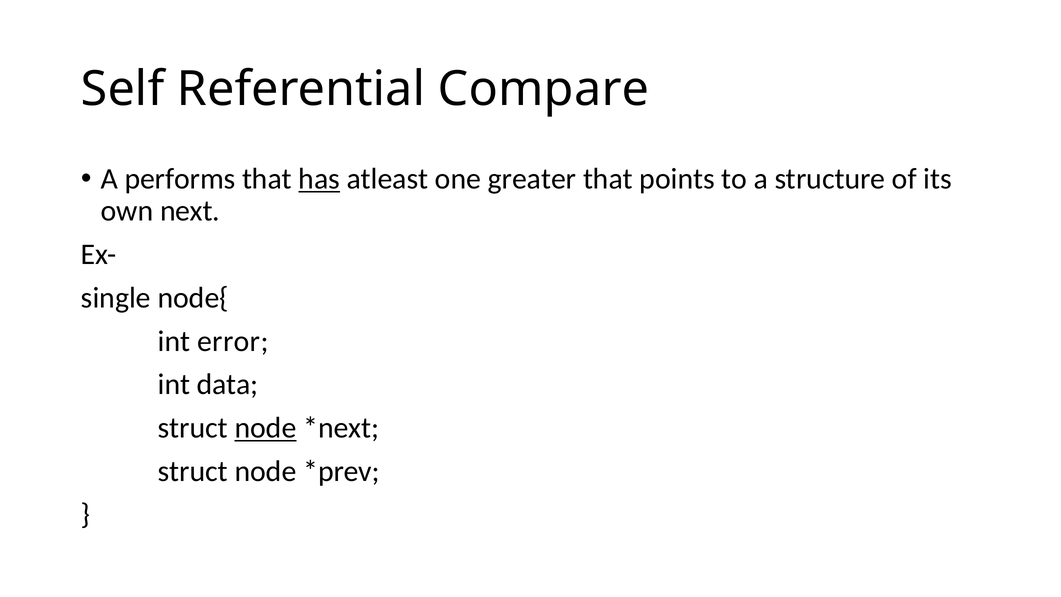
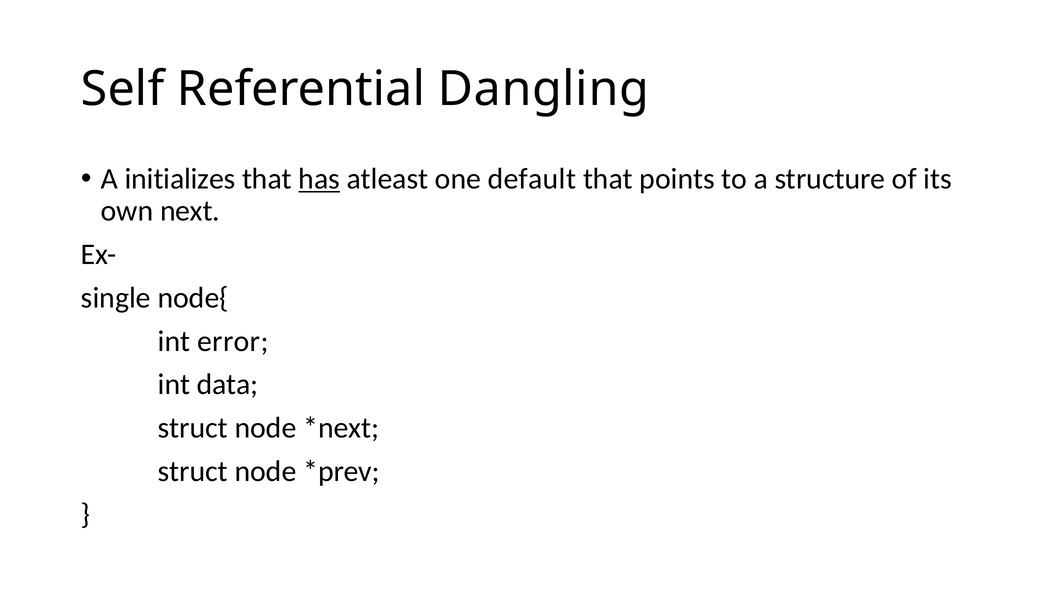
Compare: Compare -> Dangling (543, 89)
performs: performs -> initializes (180, 179)
greater: greater -> default (532, 179)
node underline: present -> none (265, 428)
